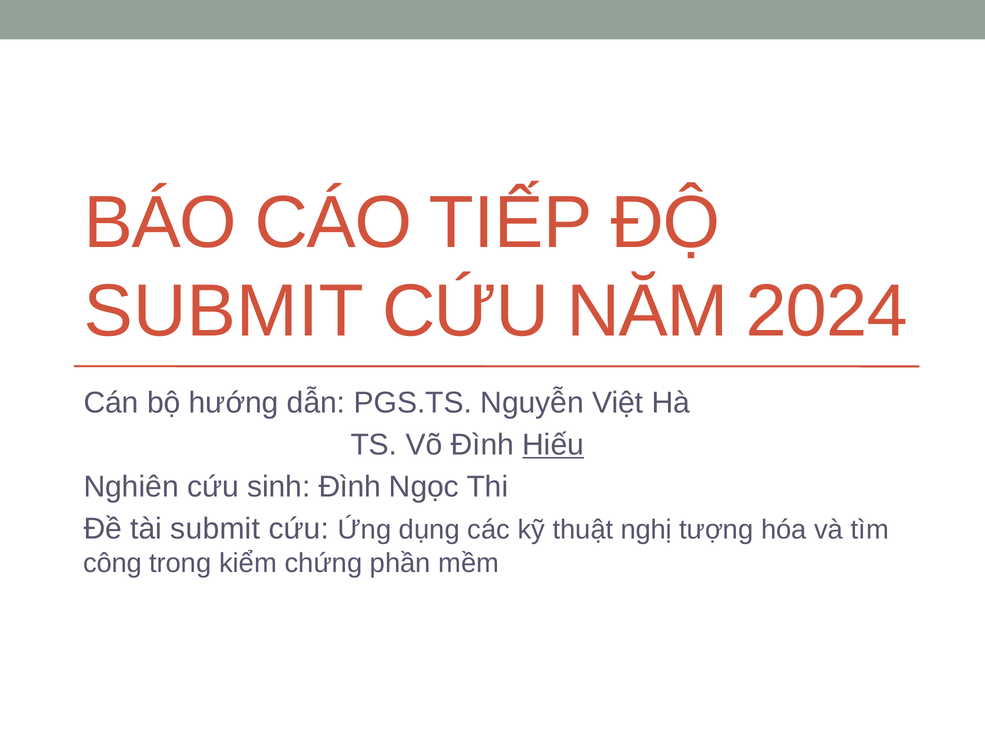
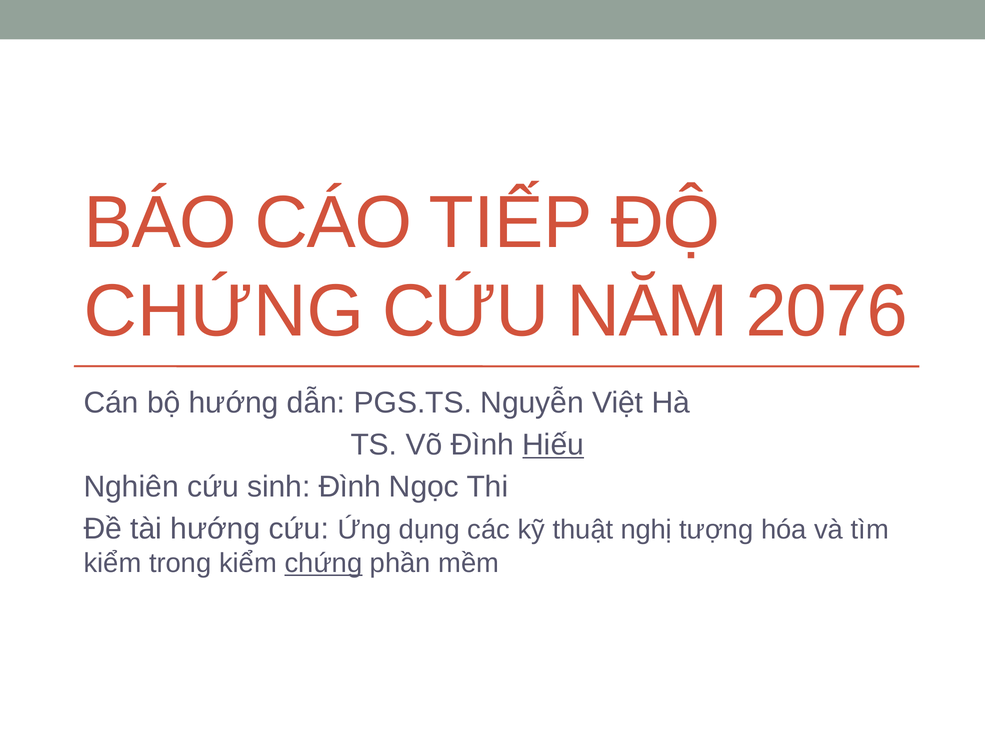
SUBMIT: SUBMIT -> CHỨNG (224, 311)
2024: 2024 -> 2076 (827, 311)
tài submit: submit -> hướng (215, 529)
công: công -> kiểm (113, 563)
chứng underline: none -> present (323, 563)
